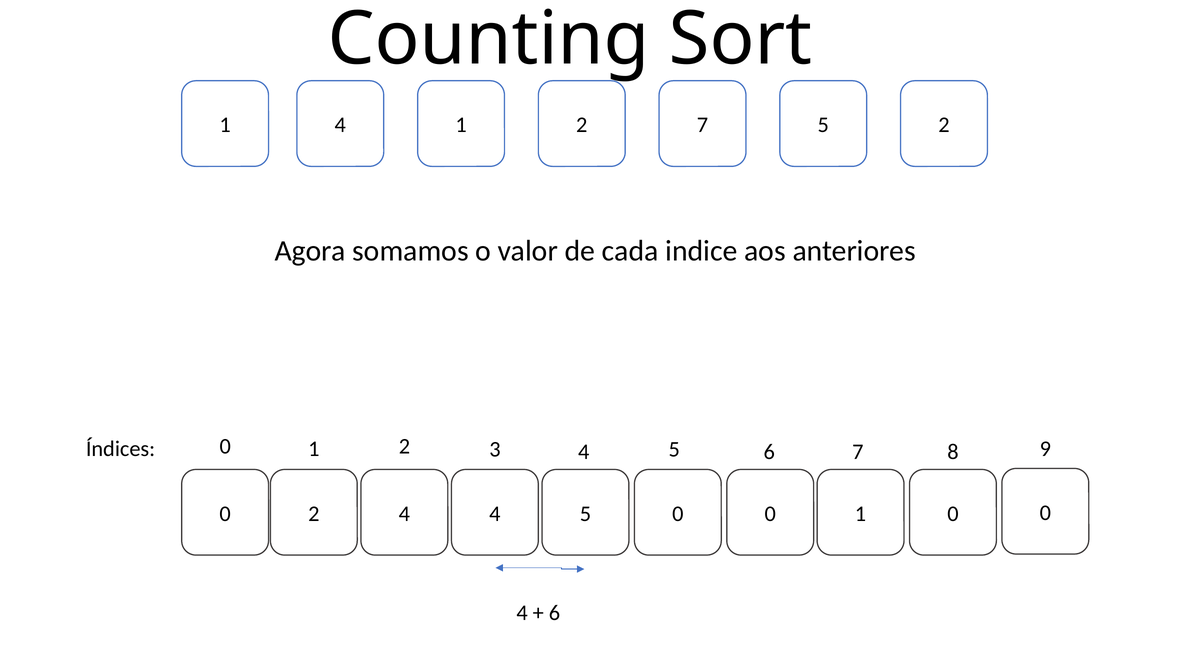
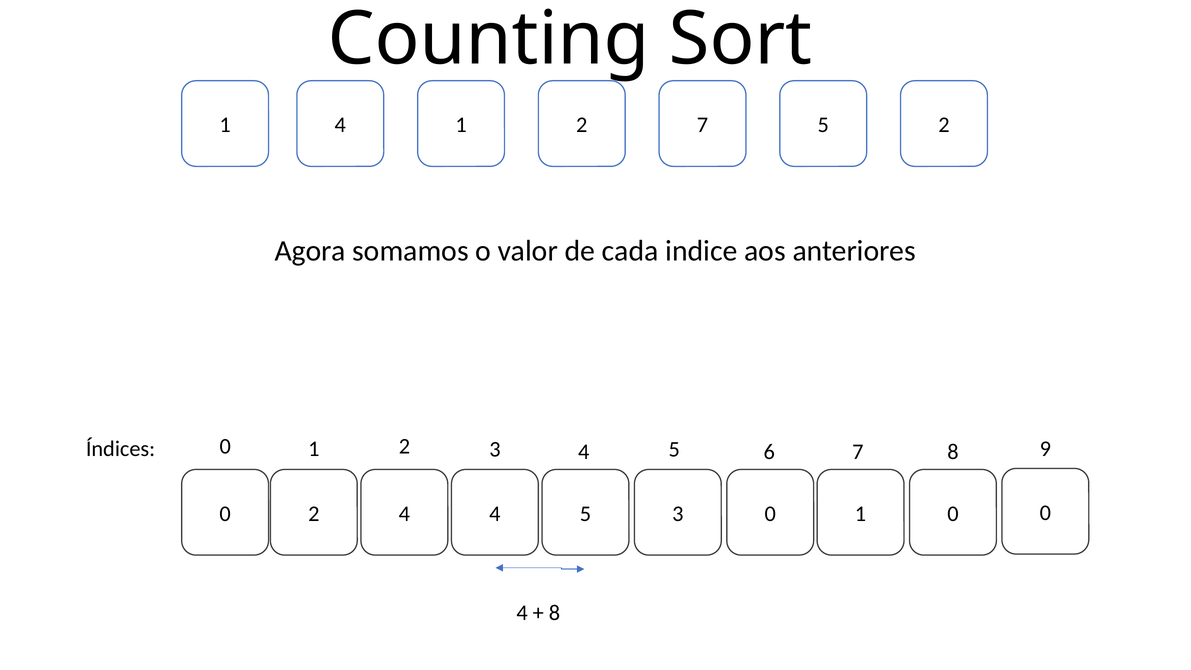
5 0: 0 -> 3 (678, 514)
6: 6 -> 8 (555, 613)
